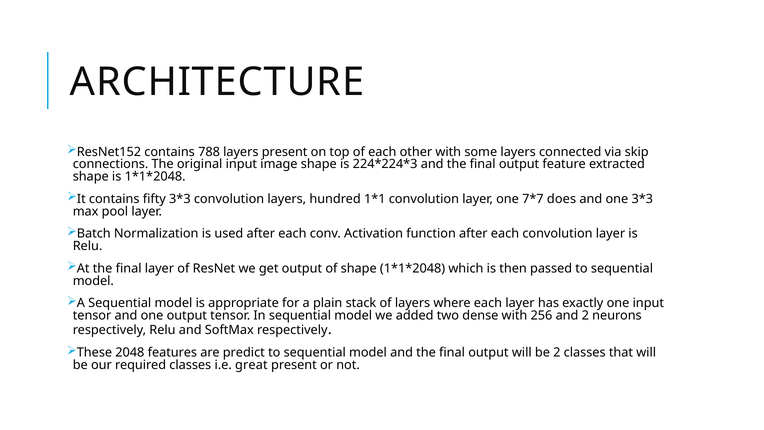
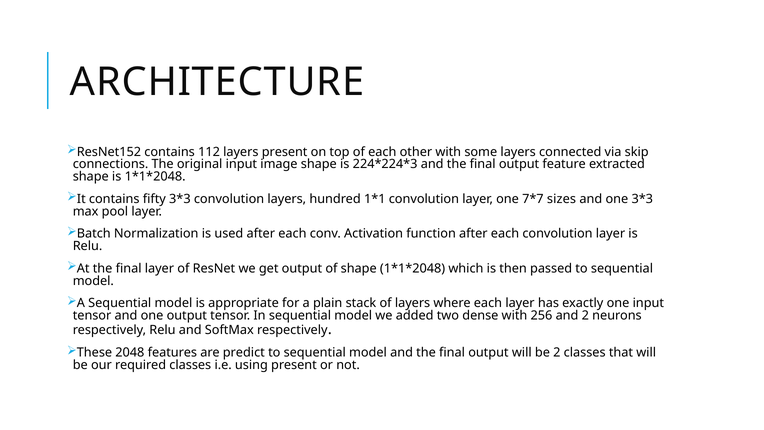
788: 788 -> 112 (209, 152)
does: does -> sizes (562, 199)
great: great -> using (251, 365)
